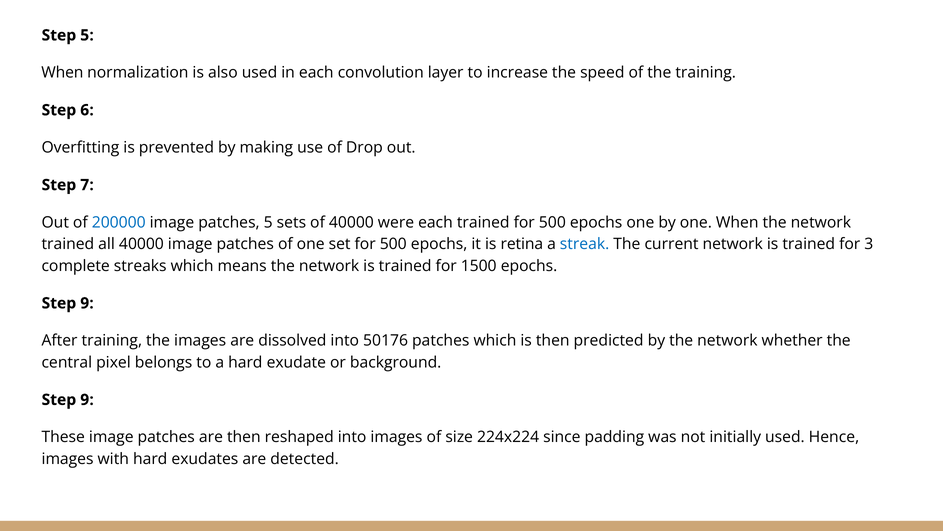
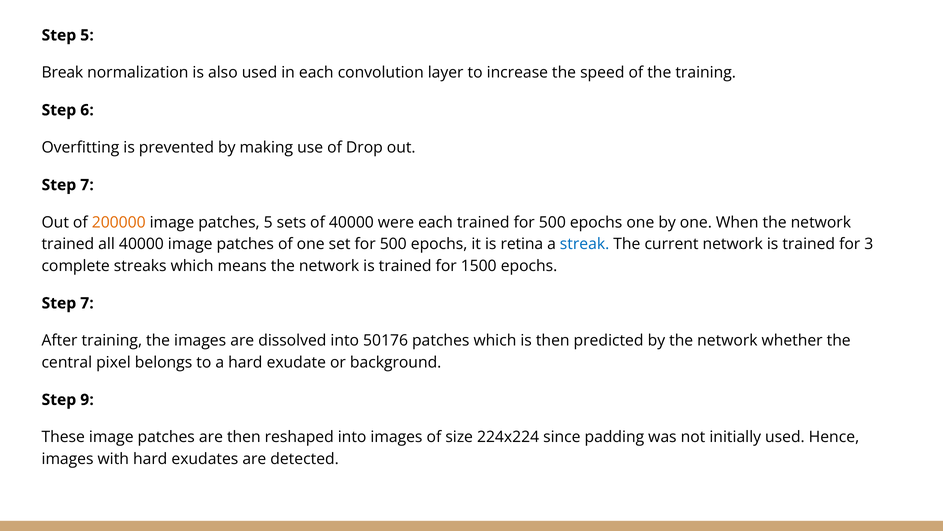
When: When -> Break (62, 73)
200000 colour: blue -> orange (119, 222)
9: 9 -> 7 (87, 303)
